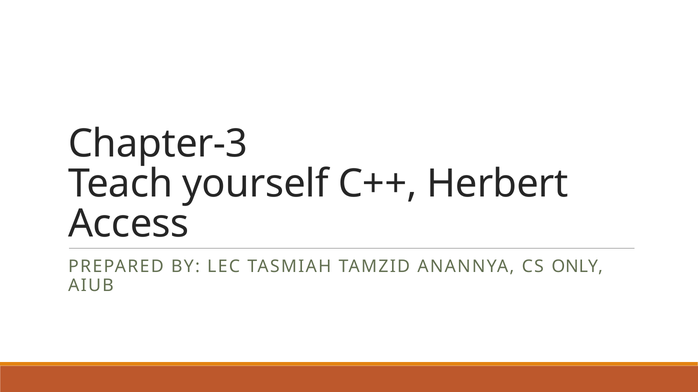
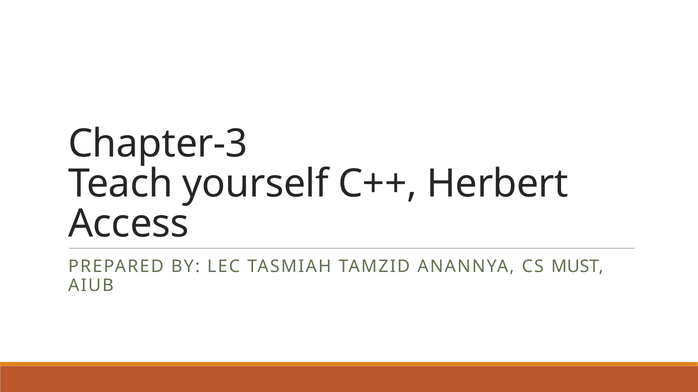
ONLY: ONLY -> MUST (577, 267)
